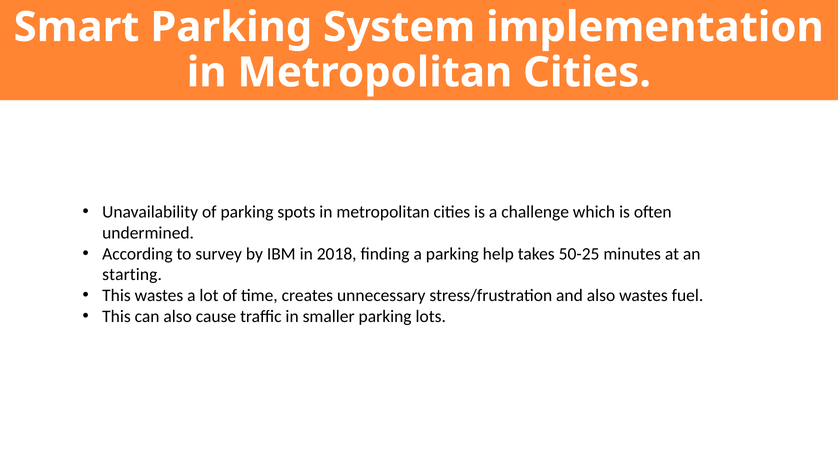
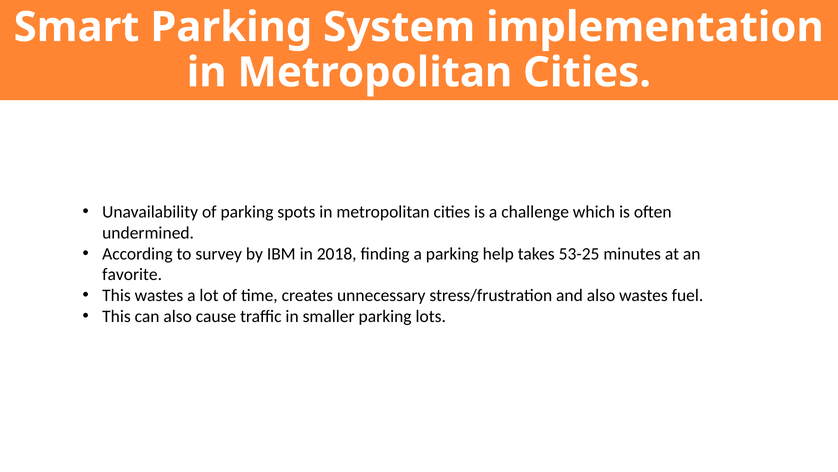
50-25: 50-25 -> 53-25 (579, 253)
starting: starting -> favorite (132, 274)
